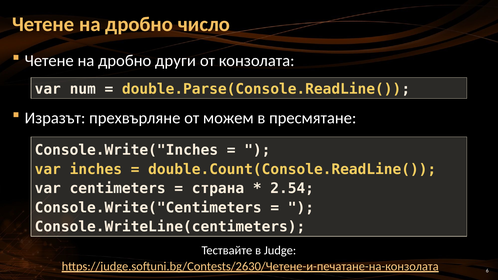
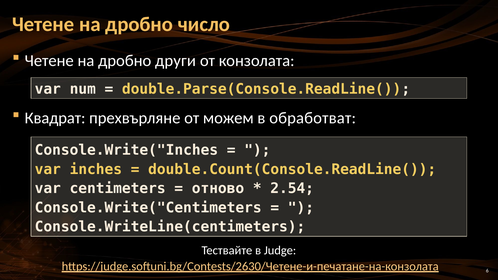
Изразът: Изразът -> Квадрат (55, 118)
пресмятане: пресмятане -> обработват (313, 118)
страна: страна -> отново (218, 189)
